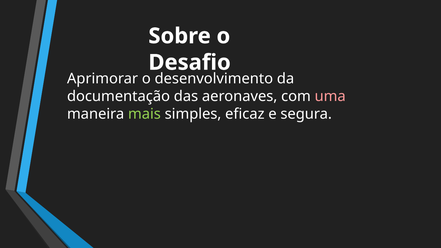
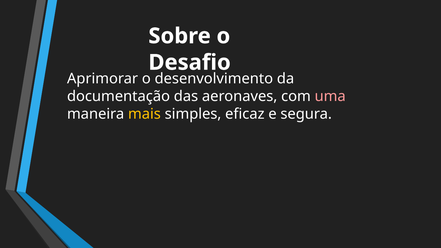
mais colour: light green -> yellow (144, 114)
